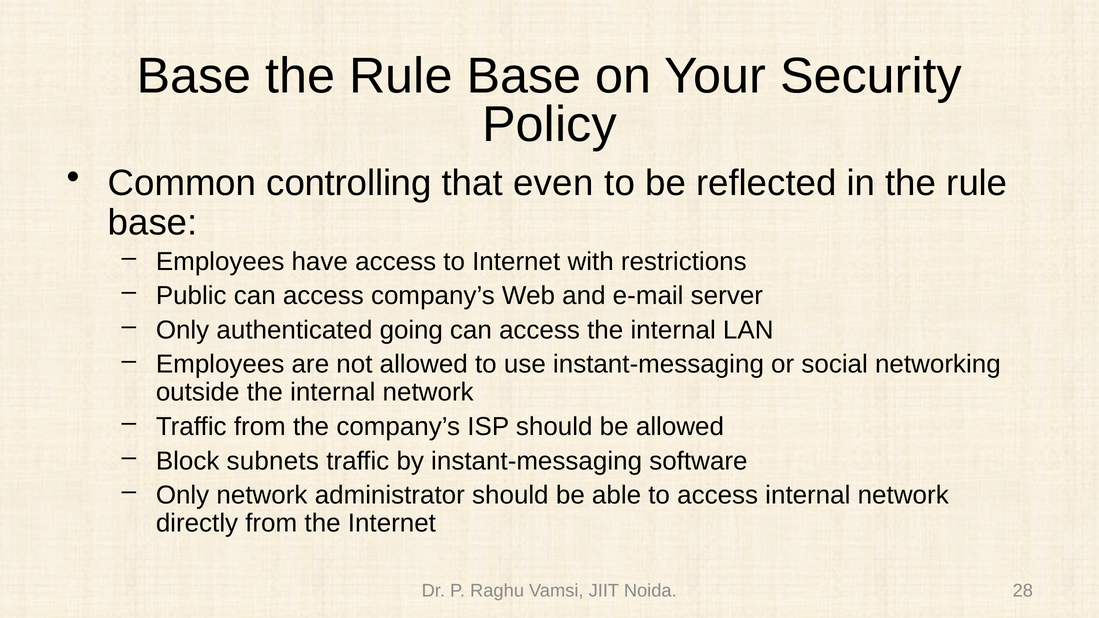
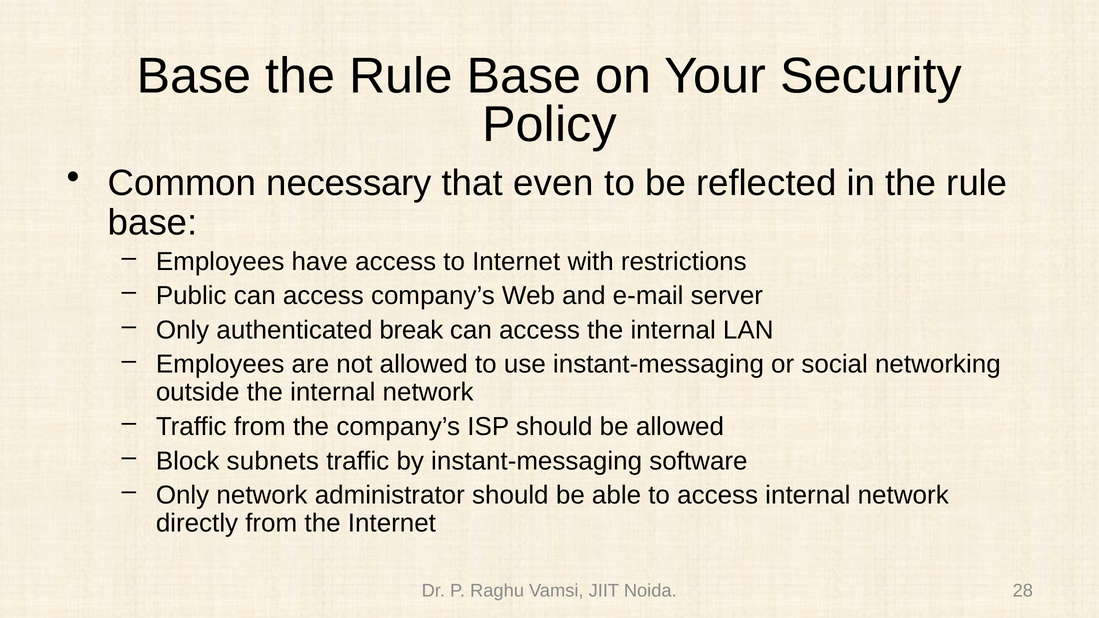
controlling: controlling -> necessary (349, 183)
going: going -> break (411, 330)
